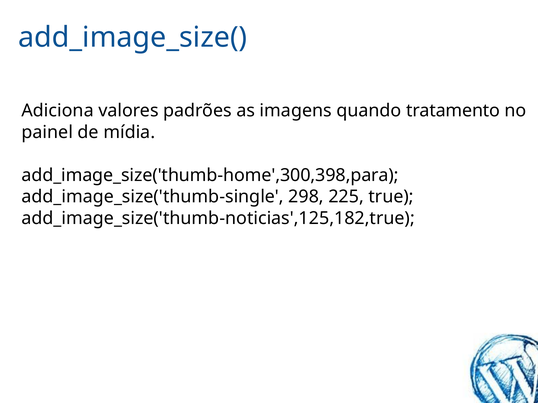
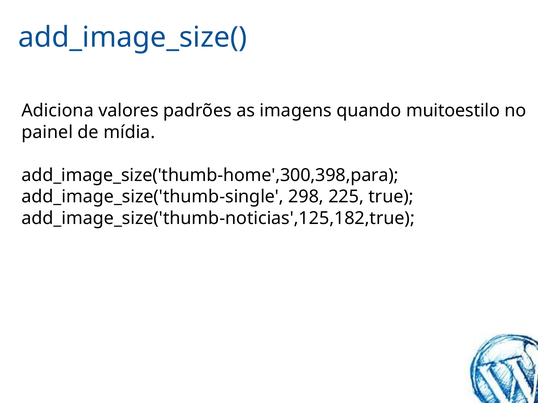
tratamento: tratamento -> muitoestilo (453, 111)
